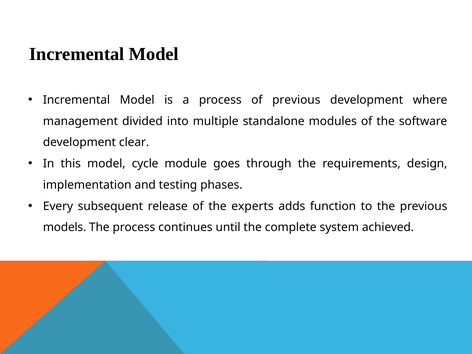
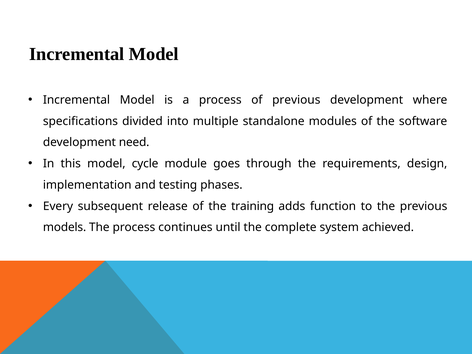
management: management -> specifications (80, 121)
clear: clear -> need (134, 142)
experts: experts -> training (253, 206)
